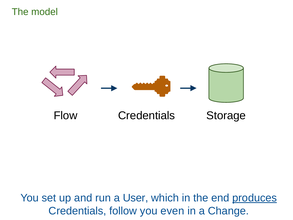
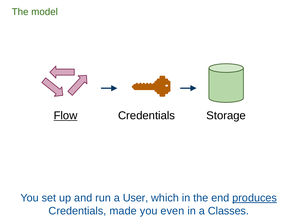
Flow underline: none -> present (66, 115)
follow: follow -> made (123, 211)
Change: Change -> Classes (228, 211)
